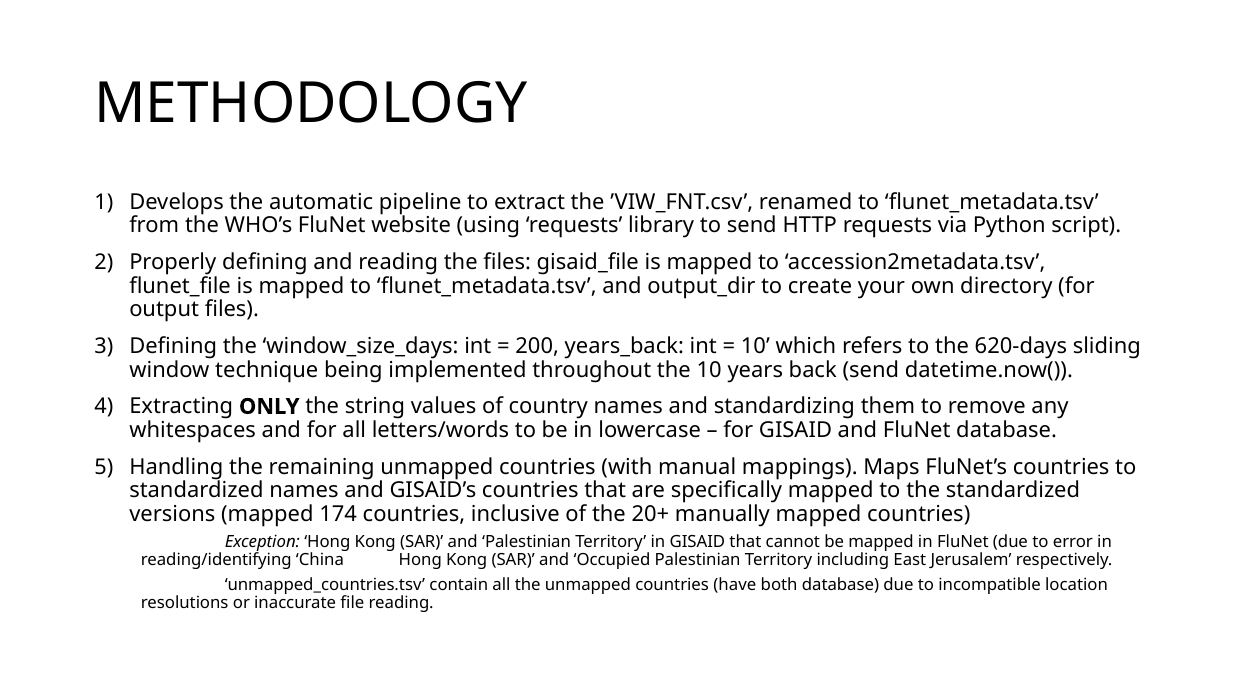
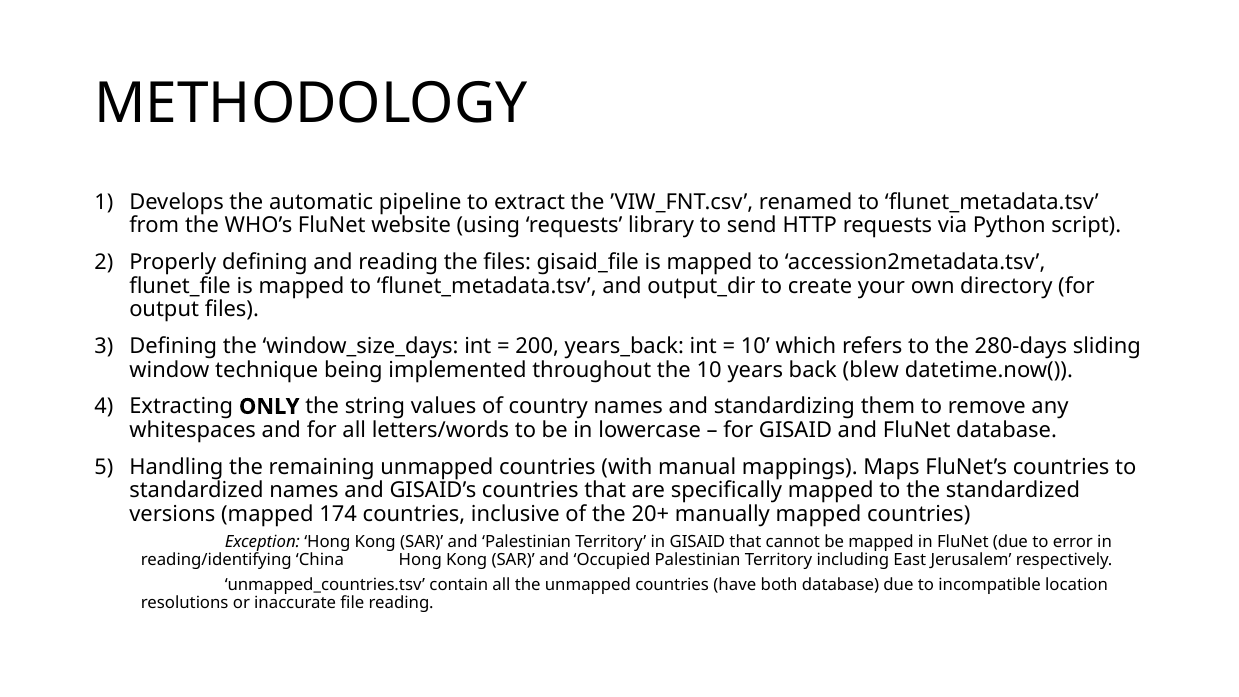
620-days: 620-days -> 280-days (1021, 346)
back send: send -> blew (871, 370)
